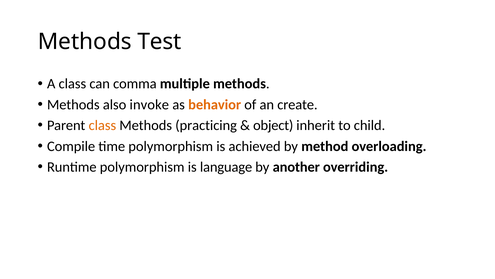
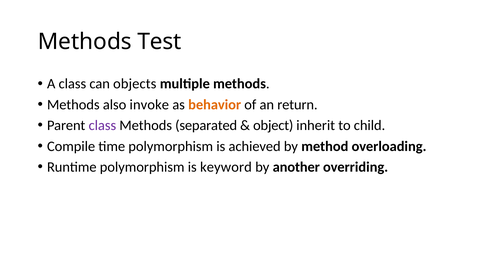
comma: comma -> objects (135, 84)
create: create -> return (297, 104)
class colour: orange -> purple (102, 125)
practicing: practicing -> separated (206, 125)
language: language -> keyword (226, 167)
